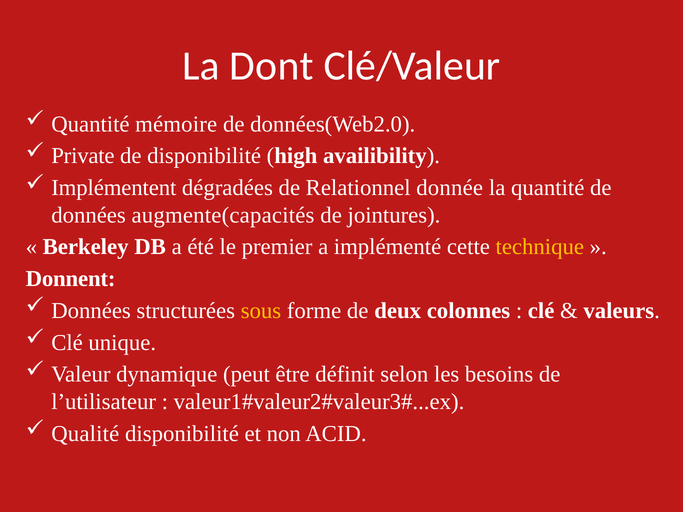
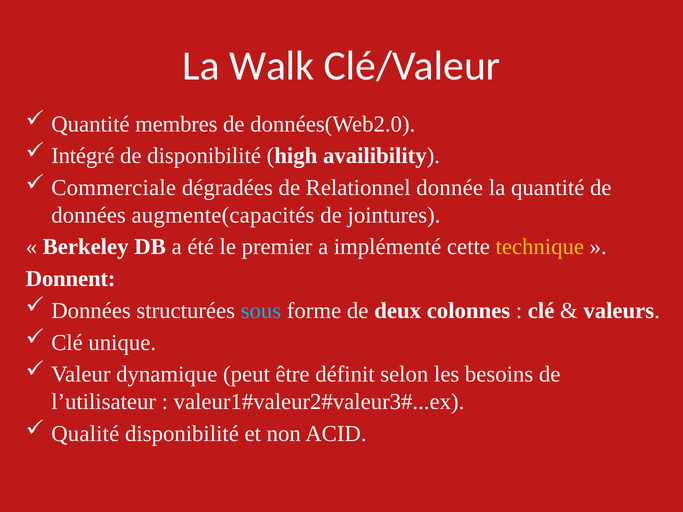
Dont: Dont -> Walk (272, 66)
mémoire: mémoire -> membres (176, 124)
Private: Private -> Intégré (83, 156)
Implémentent: Implémentent -> Commerciale (114, 188)
sous colour: yellow -> light blue (261, 311)
